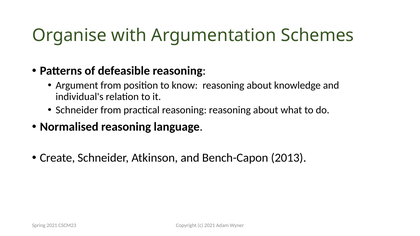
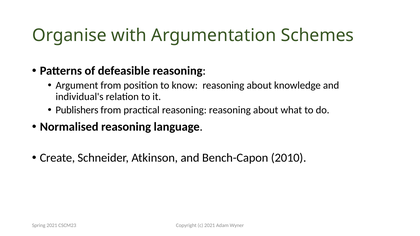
Schneider: Schneider -> Publishers (77, 110)
2013: 2013 -> 2010 (289, 158)
